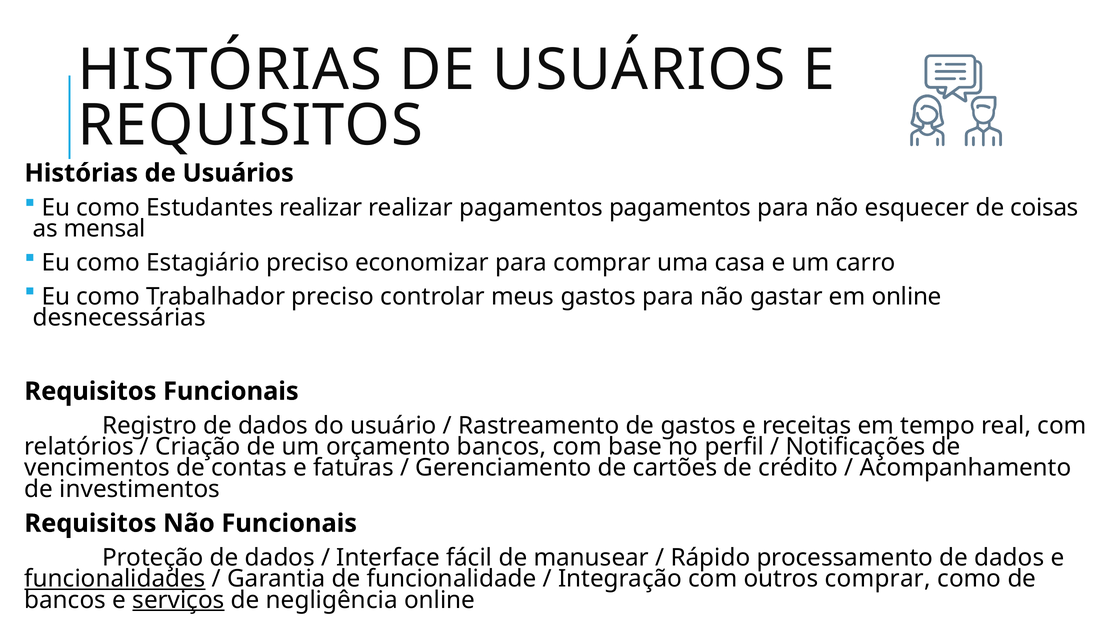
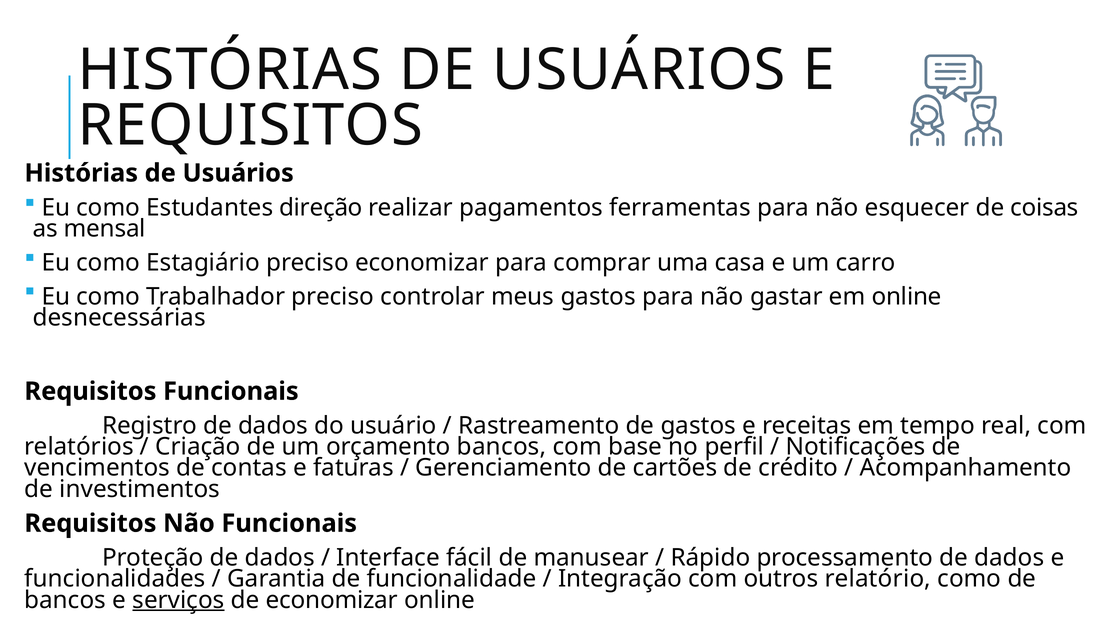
Estudantes realizar: realizar -> direção (321, 208)
pagamentos pagamentos: pagamentos -> ferramentas (680, 208)
funcionalidades underline: present -> none (115, 578)
outros comprar: comprar -> relatório (878, 578)
de negligência: negligência -> economizar (332, 600)
